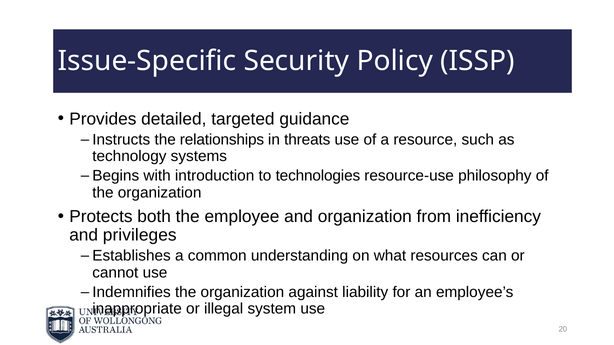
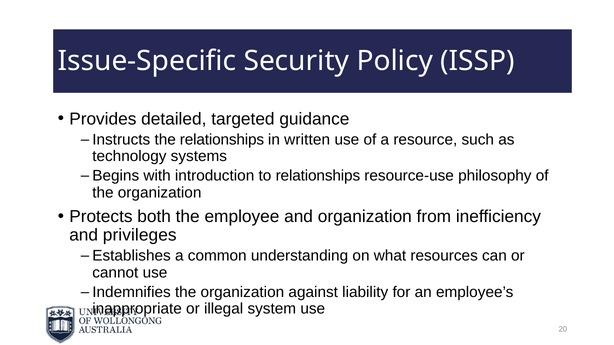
threats: threats -> written (307, 140)
to technologies: technologies -> relationships (318, 176)
